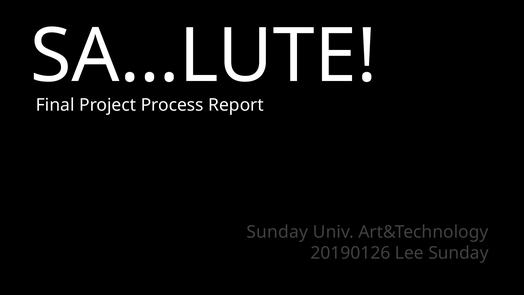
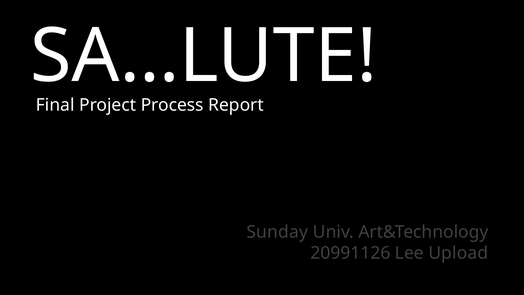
20190126: 20190126 -> 20991126 (350, 253)
Lee Sunday: Sunday -> Upload (458, 253)
